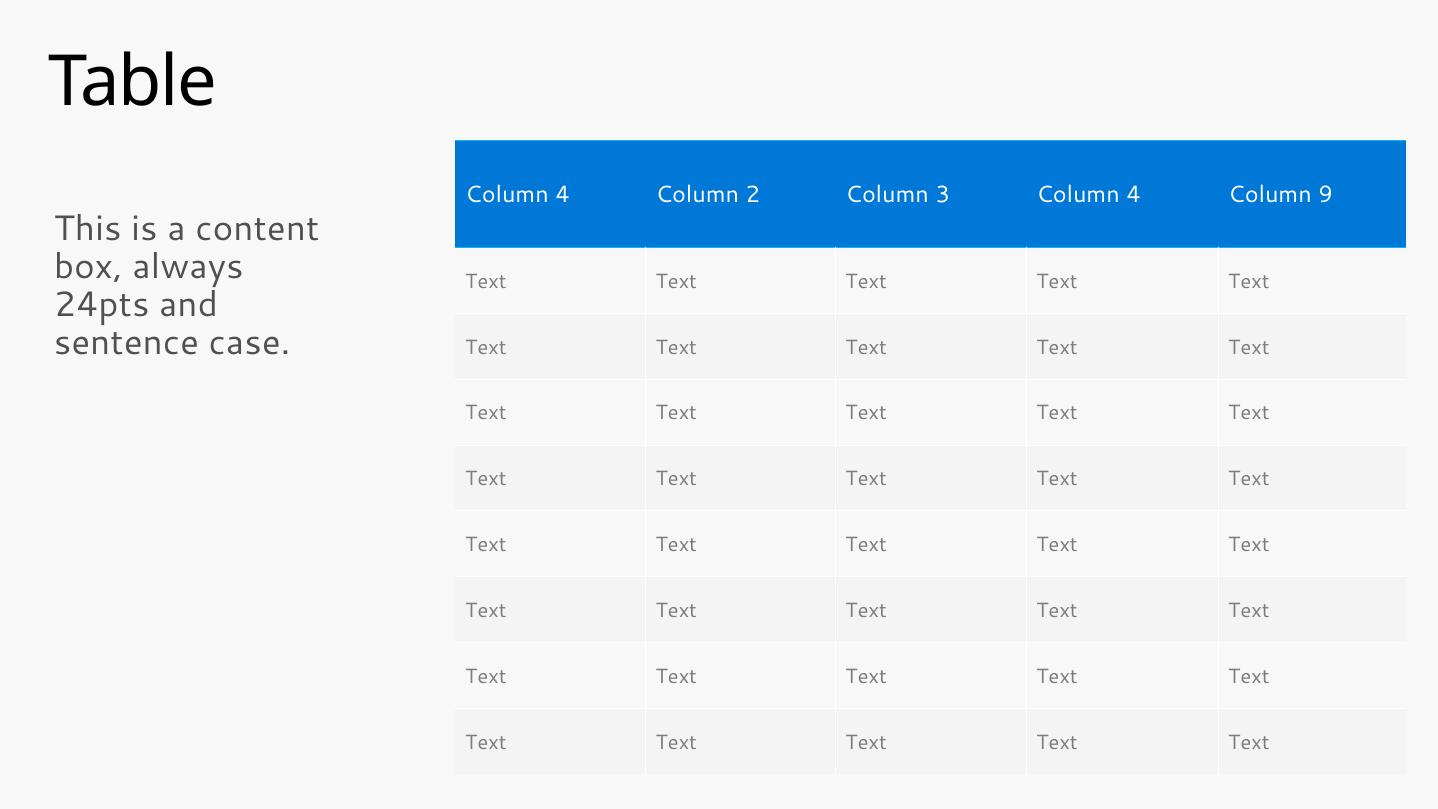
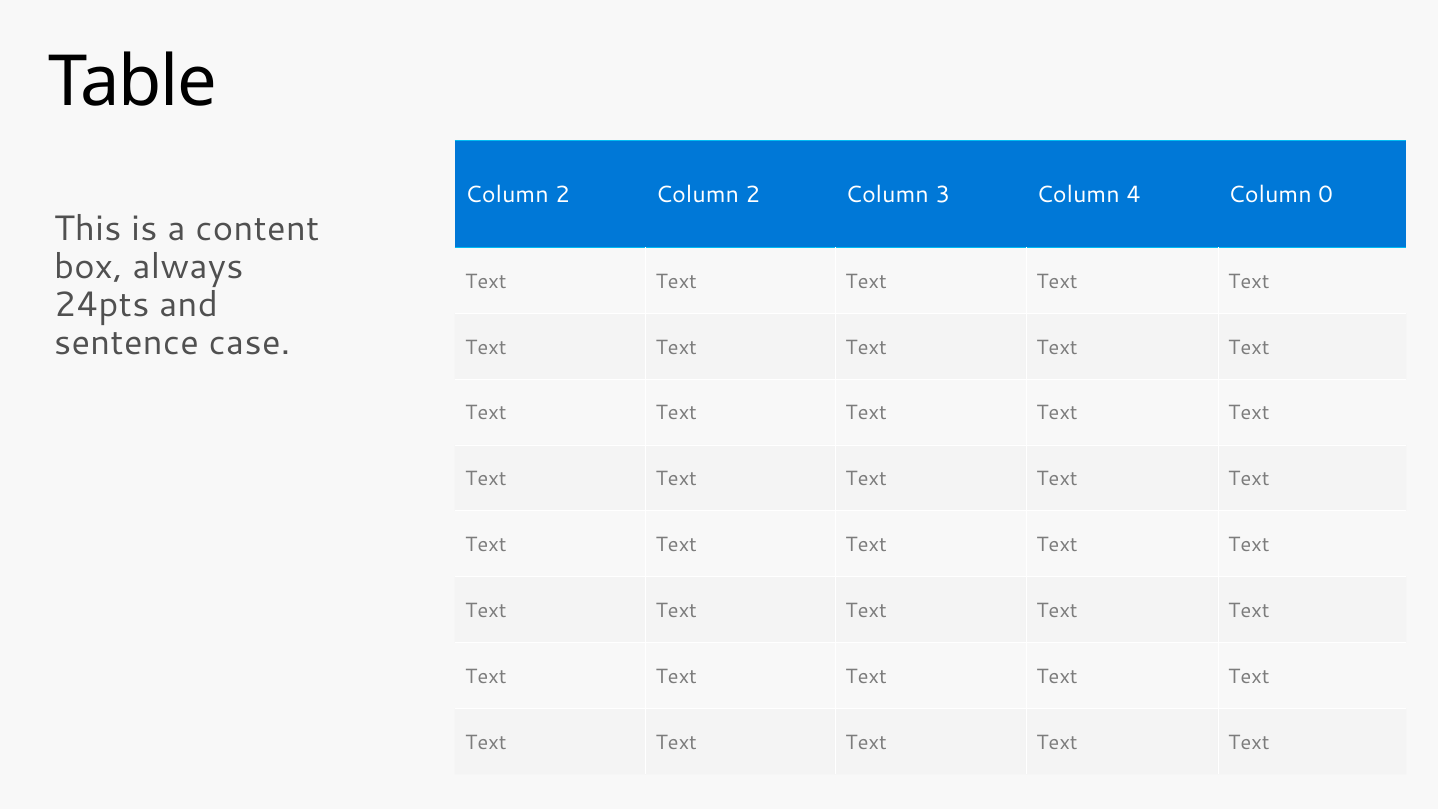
4: 4 -> 2 (563, 195)
9: 9 -> 0 (1326, 195)
